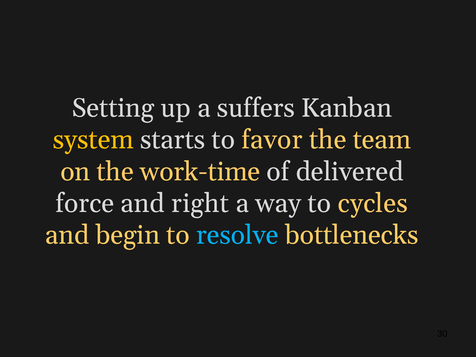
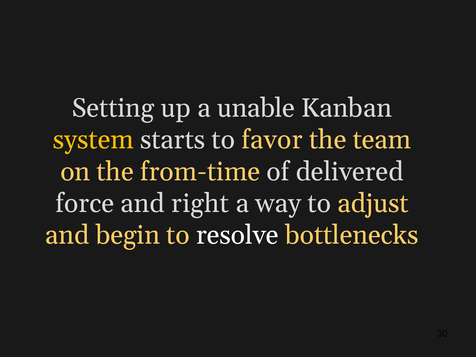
suffers: suffers -> unable (256, 108)
work-time: work-time -> from-time (200, 172)
cycles: cycles -> adjust (373, 203)
resolve colour: light blue -> white (237, 235)
